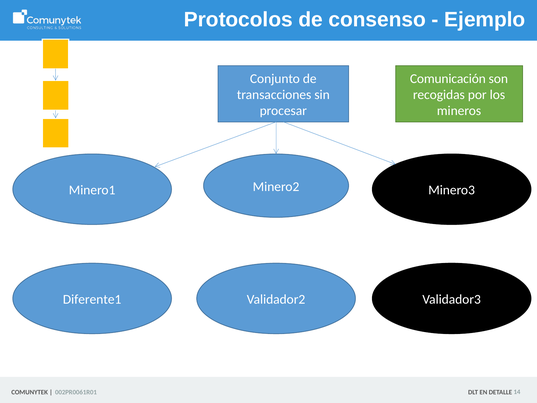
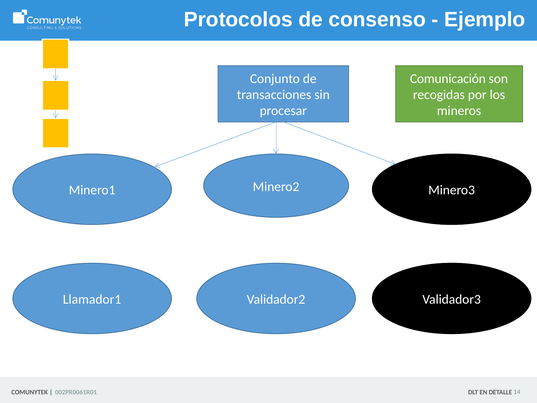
Diferente1: Diferente1 -> Llamador1 (92, 299)
